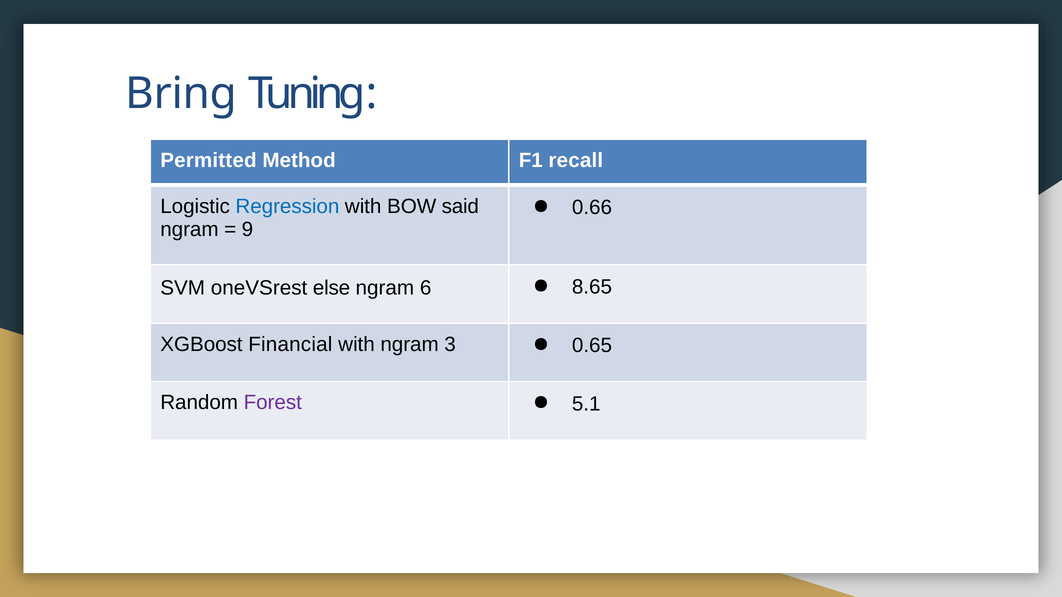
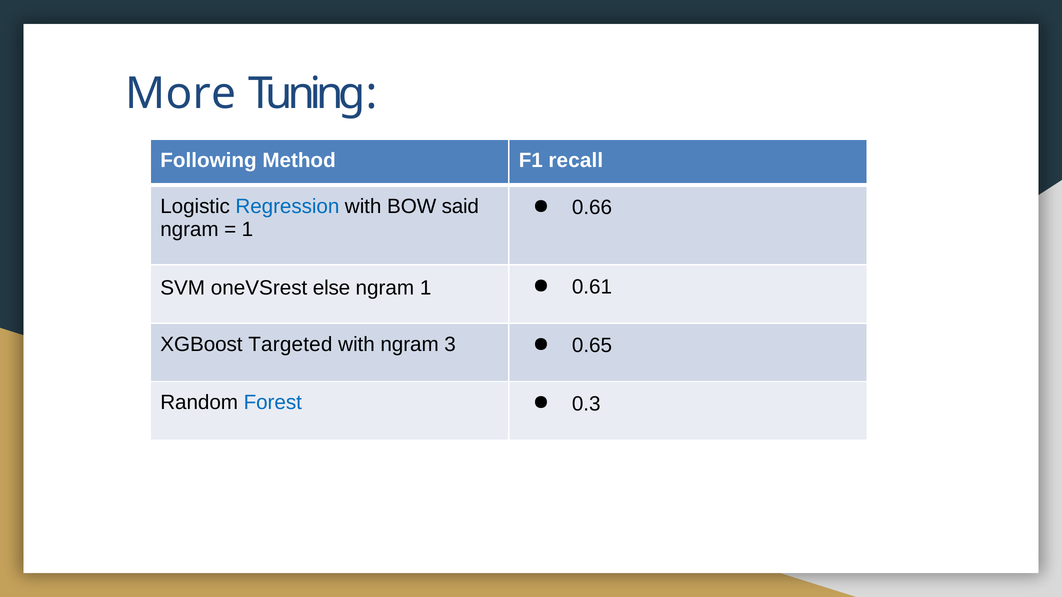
Bring: Bring -> More (181, 94)
Permitted: Permitted -> Following (209, 160)
9: 9 -> 1 (247, 230)
ngram 6: 6 -> 1 (426, 288)
8.65: 8.65 -> 0.61 (592, 287)
Financial: Financial -> Targeted (290, 344)
Forest colour: purple -> blue (273, 403)
5.1: 5.1 -> 0.3 (586, 404)
